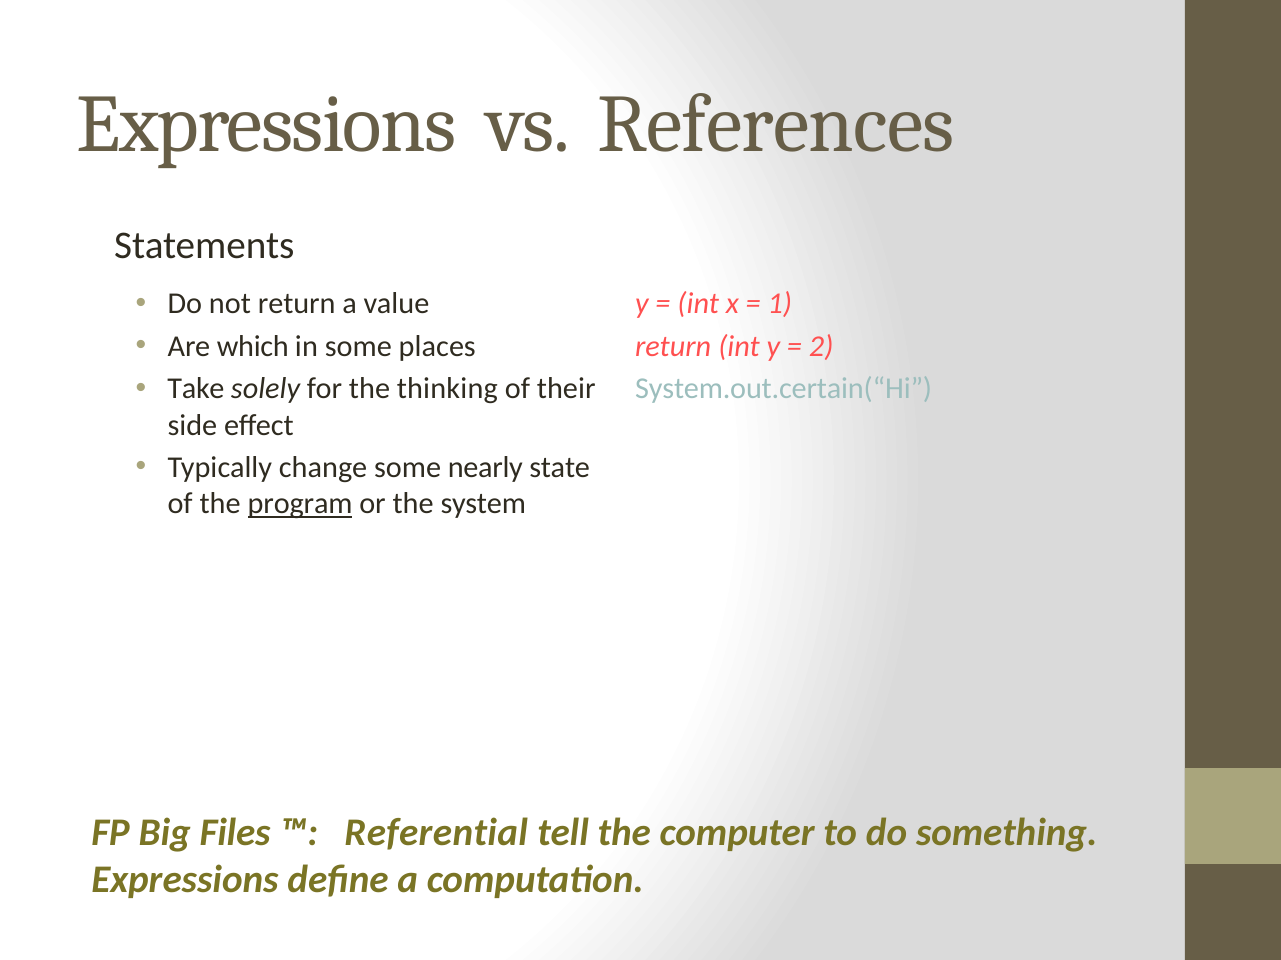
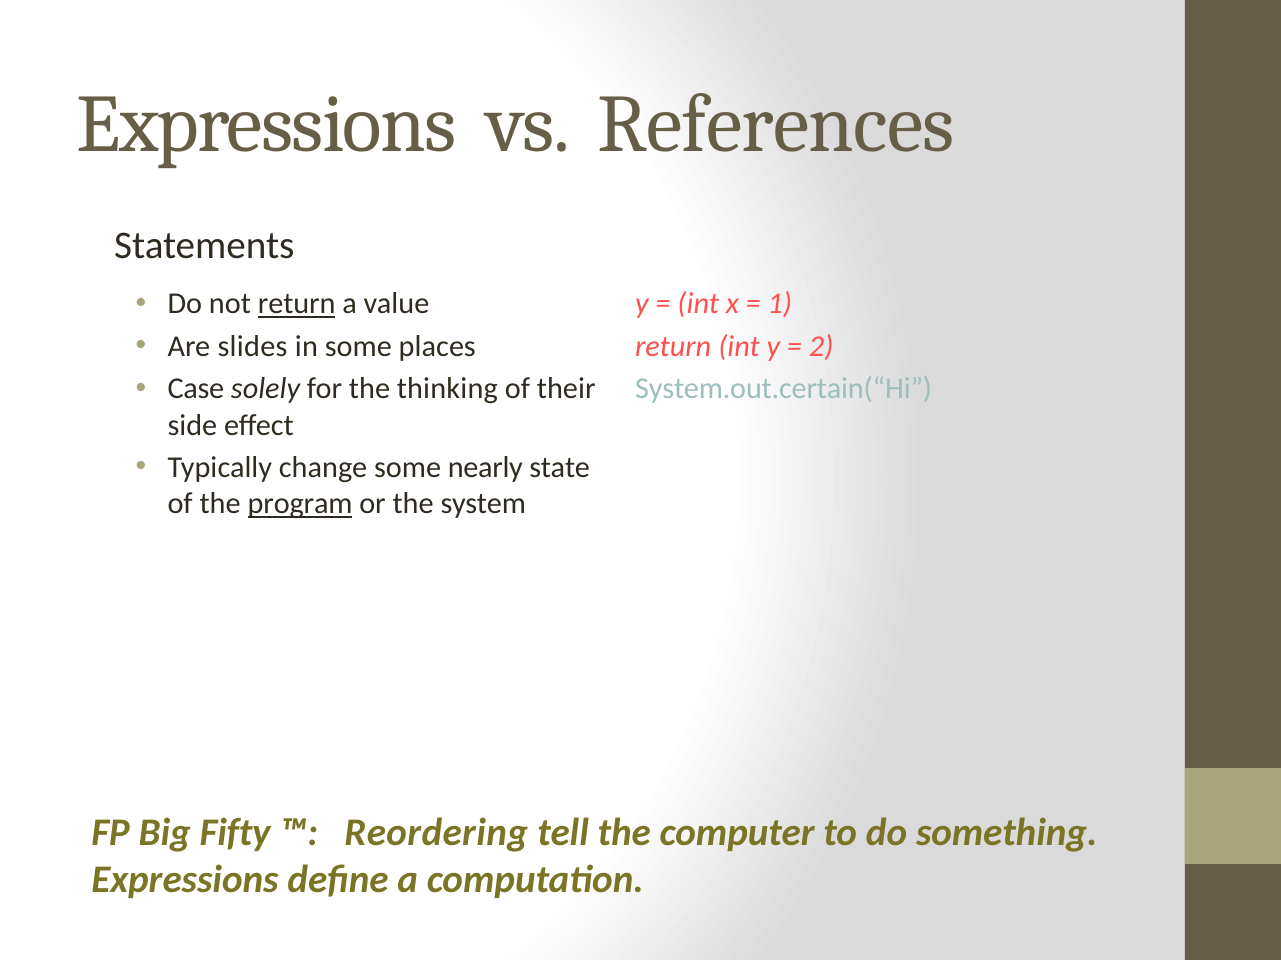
return underline: none -> present (297, 304)
which: which -> slides (253, 347)
Take: Take -> Case (196, 389)
Files: Files -> Fifty (235, 833)
Referential: Referential -> Reordering (436, 833)
